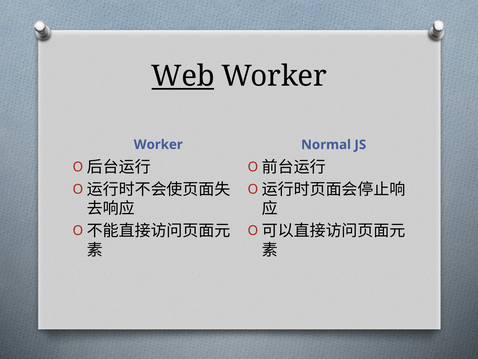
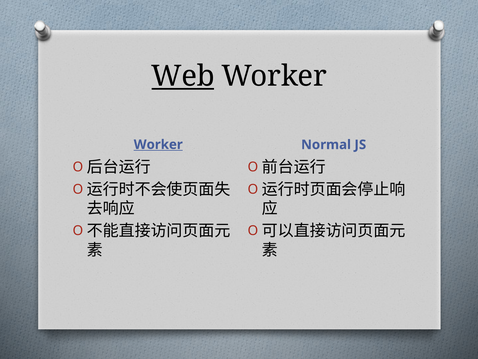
Worker underline: none -> present (158, 144)
